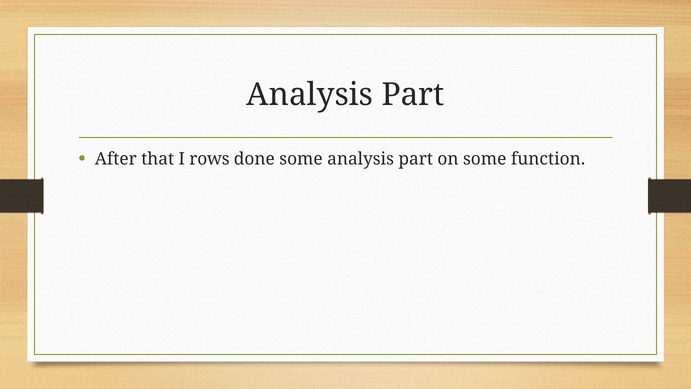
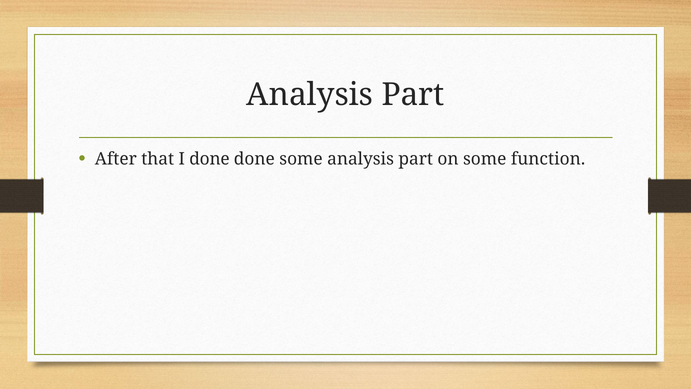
I rows: rows -> done (209, 159)
